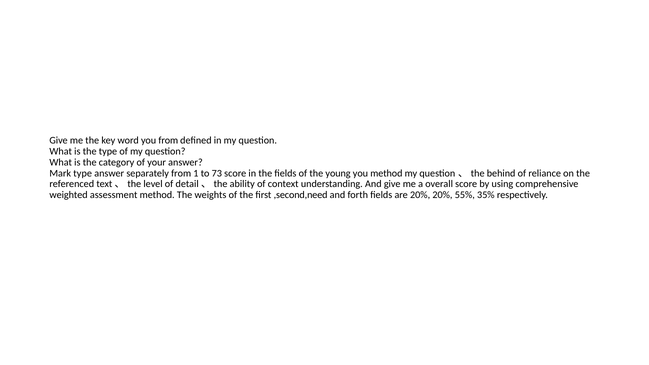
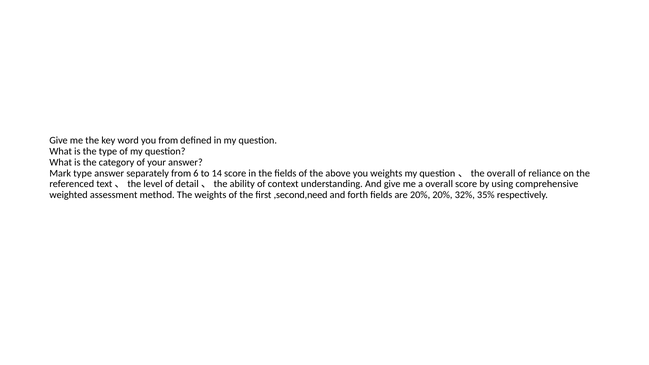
1: 1 -> 6 (196, 173)
73: 73 -> 14 (217, 173)
young: young -> above (338, 173)
you method: method -> weights (386, 173)
behind: behind -> overall (501, 173)
55%: 55% -> 32% (465, 195)
